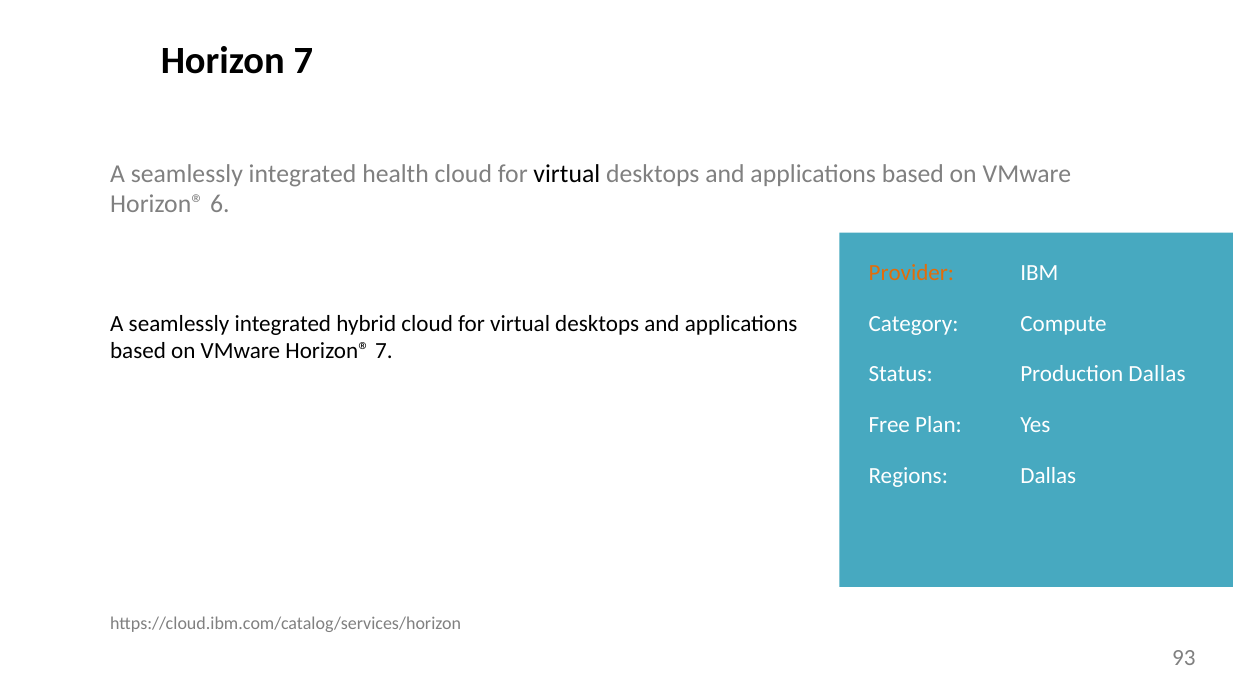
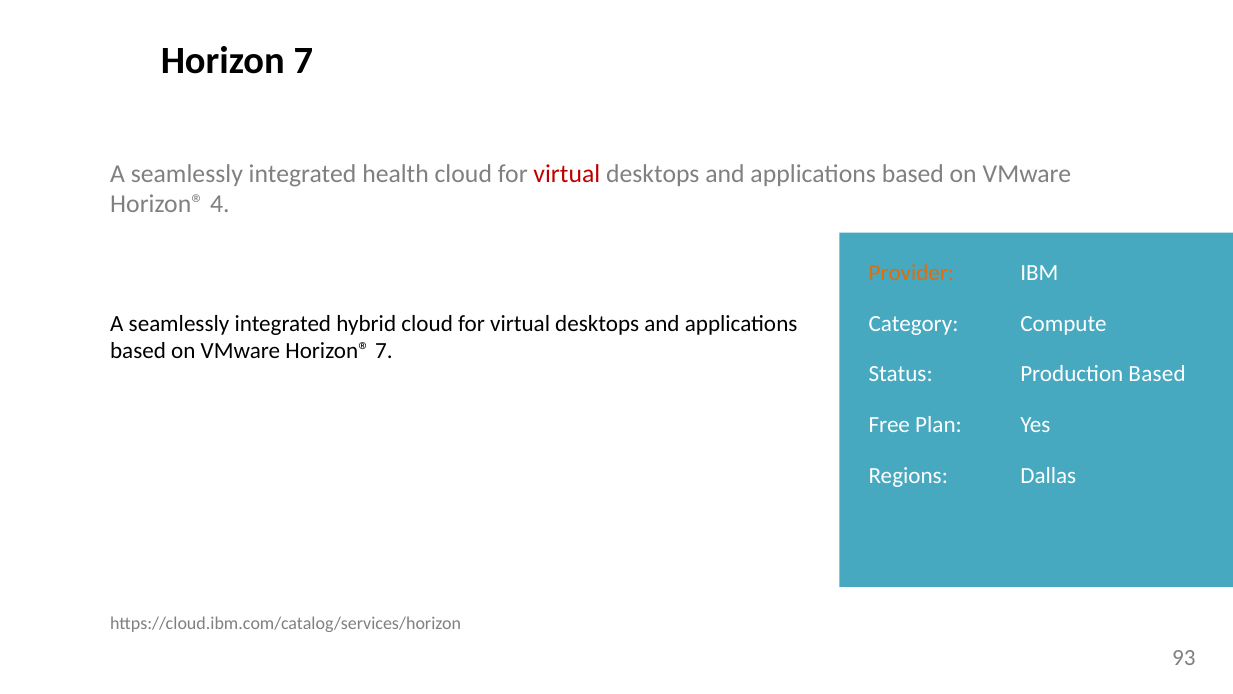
virtual colour: black -> red (567, 173)
6: 6 -> 4 (220, 204)
Production Dallas: Dallas -> Based (1157, 374)
